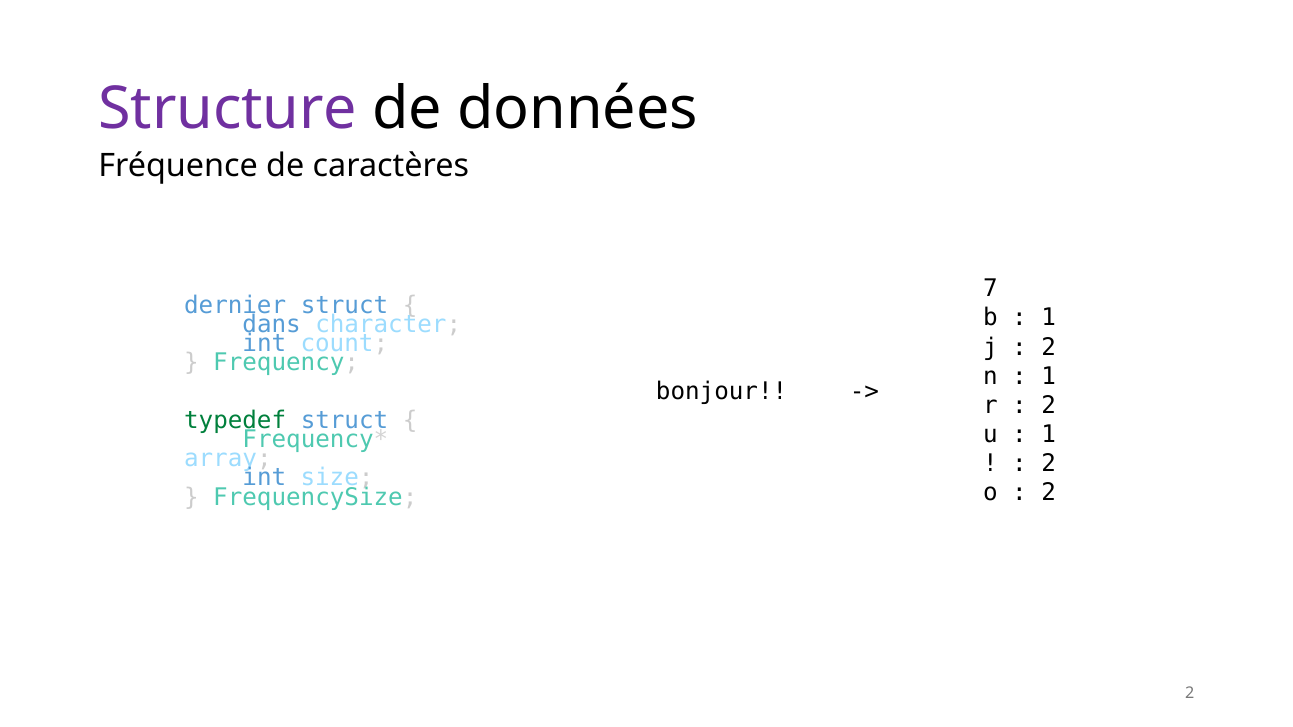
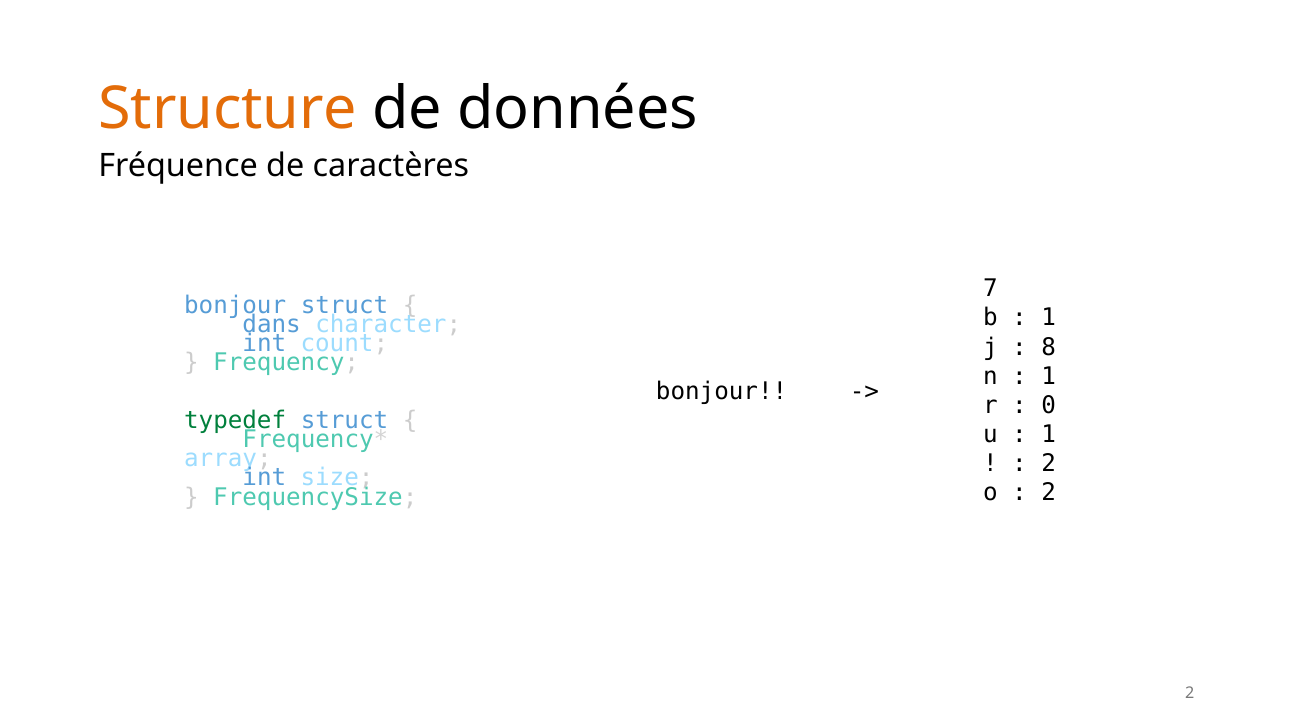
Structure colour: purple -> orange (228, 109)
dernier: dernier -> bonjour (235, 305)
2: 2 -> 8 (1049, 347)
2: 2 -> 0 (1049, 405)
